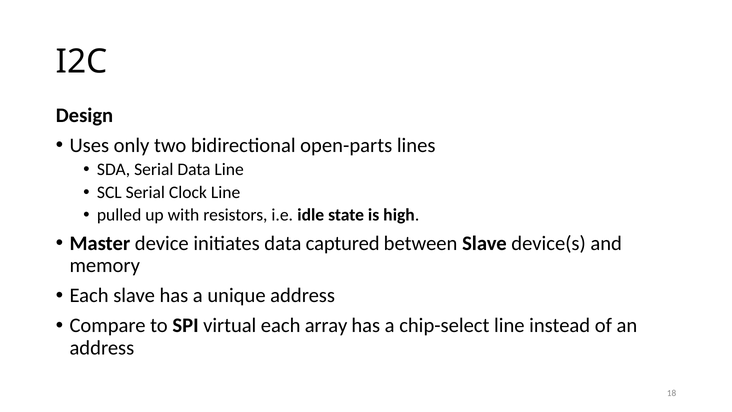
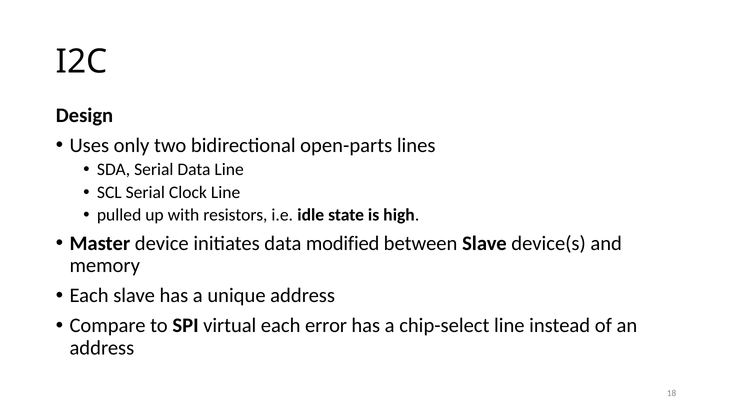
captured: captured -> modified (343, 243)
array: array -> error (326, 325)
